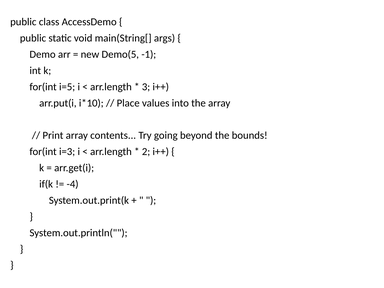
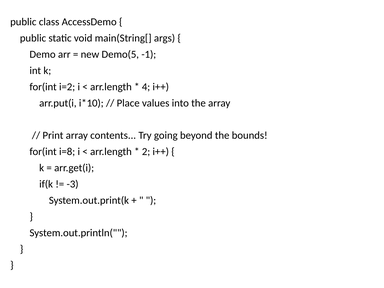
i=5: i=5 -> i=2 (67, 87)
3: 3 -> 4 (146, 87)
i=3: i=3 -> i=8 (67, 152)
-4: -4 -> -3 (73, 184)
